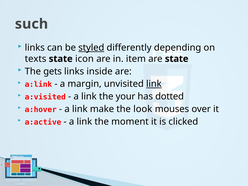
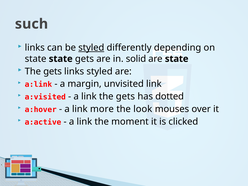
texts: texts -> state (36, 59)
state icon: icon -> gets (84, 59)
item: item -> solid (136, 59)
links inside: inside -> styled (100, 71)
link underline: present -> none (154, 84)
link the your: your -> gets (125, 96)
make: make -> more (102, 109)
